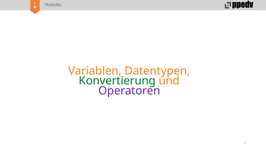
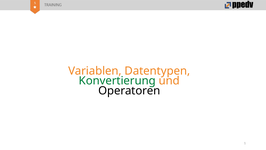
Operatoren colour: purple -> black (129, 90)
